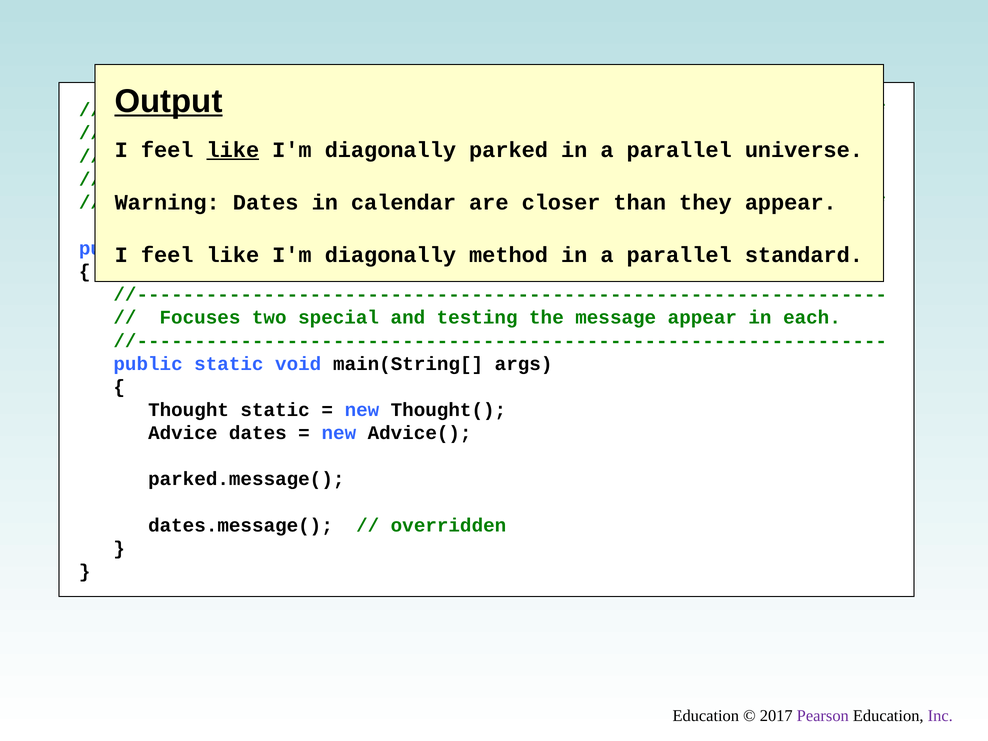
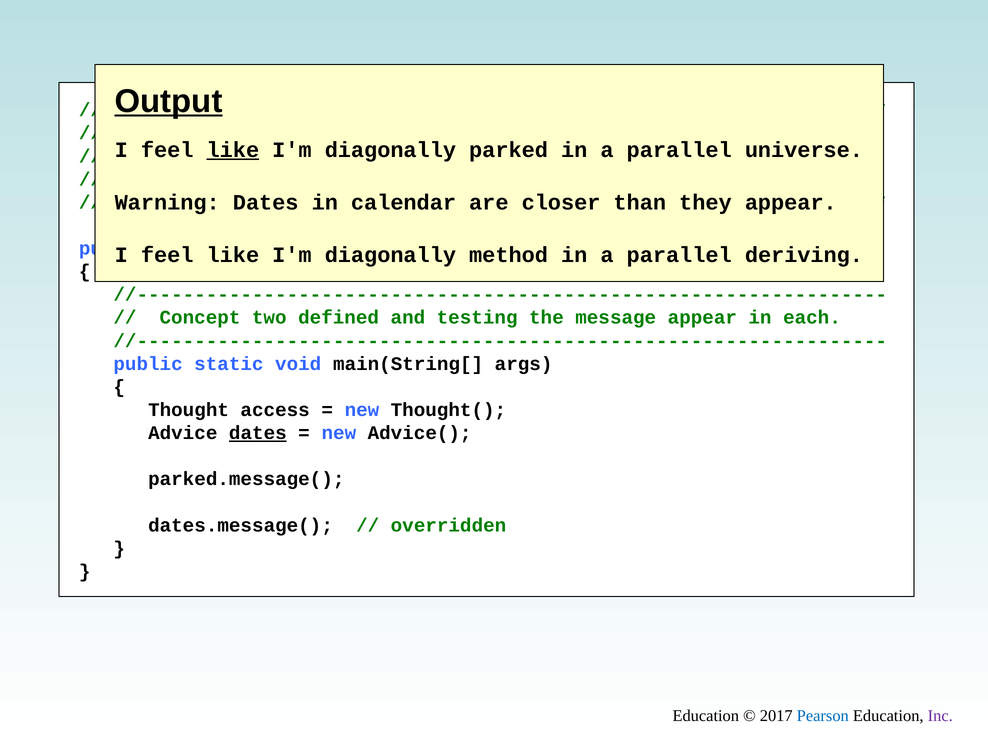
standard: standard -> deriving (804, 255)
Focuses: Focuses -> Concept (200, 318)
special: special -> defined (339, 318)
Thought static: static -> access (275, 410)
dates underline: none -> present (258, 433)
Pearson colour: purple -> blue (823, 716)
